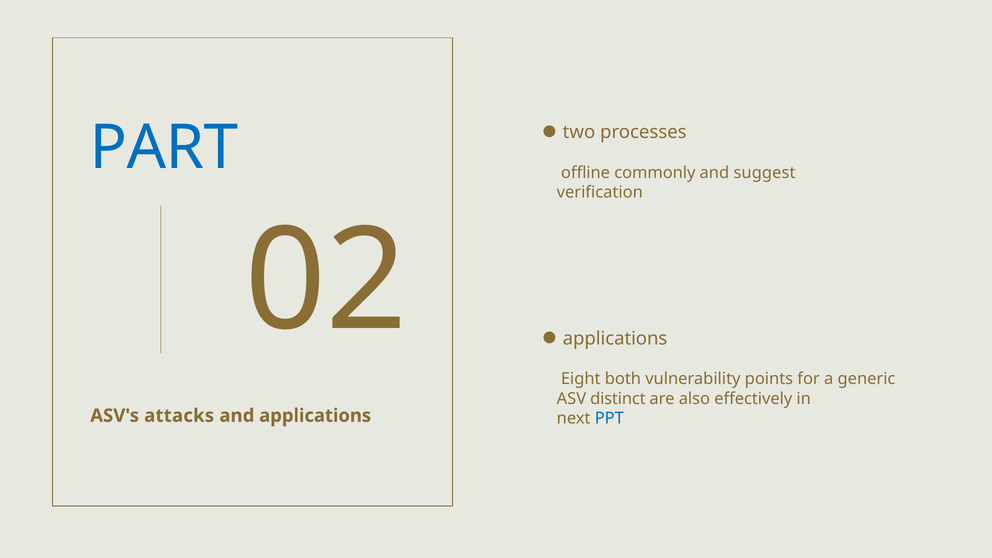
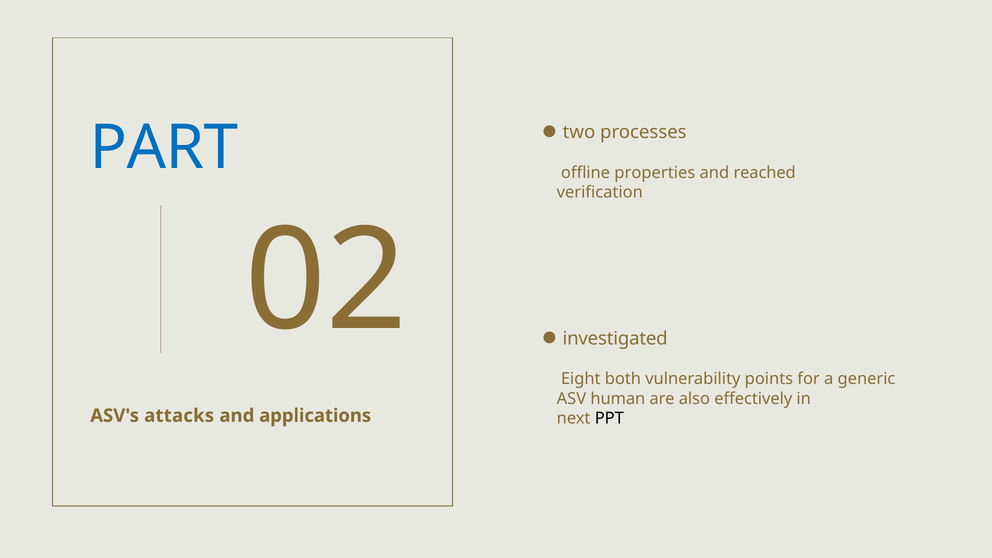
commonly: commonly -> properties (655, 173)
suggest: suggest -> reached (765, 173)
applications: applications -> investigated (615, 339)
distinct: distinct -> human (618, 399)
PPT colour: blue -> black (609, 419)
